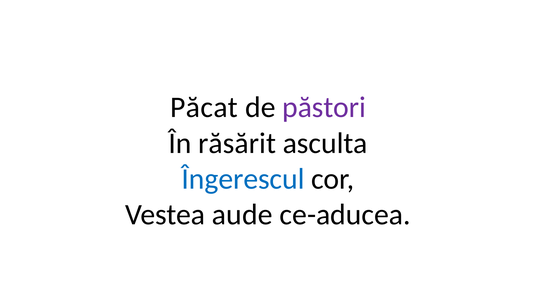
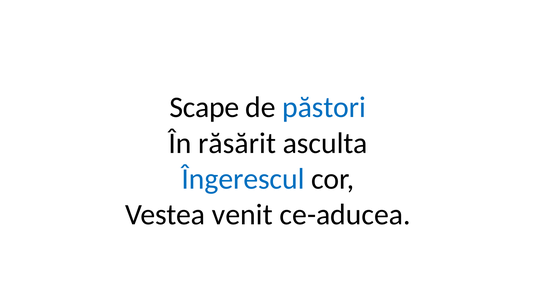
Păcat: Păcat -> Scape (204, 107)
păstori colour: purple -> blue (324, 107)
aude: aude -> venit (242, 214)
